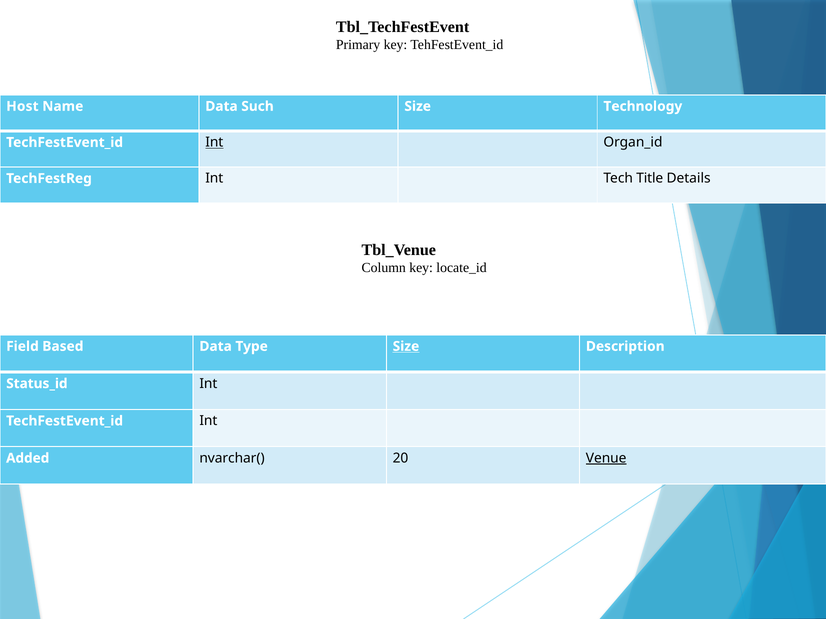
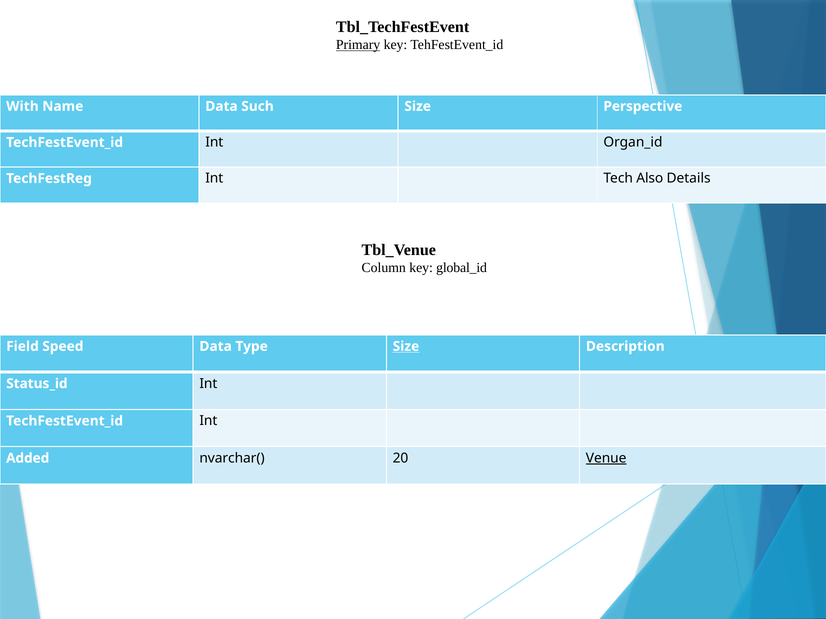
Primary underline: none -> present (358, 45)
Host: Host -> With (22, 106)
Technology: Technology -> Perspective (643, 106)
Int underline: present -> none (214, 142)
Title: Title -> Also (650, 179)
locate_id: locate_id -> global_id (462, 268)
Based: Based -> Speed (63, 347)
